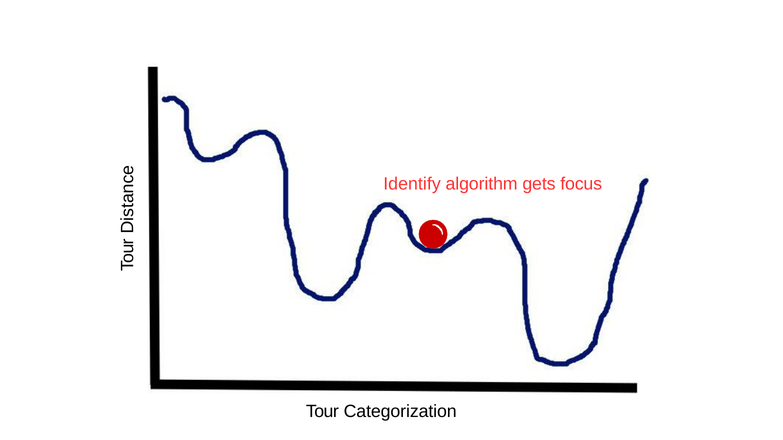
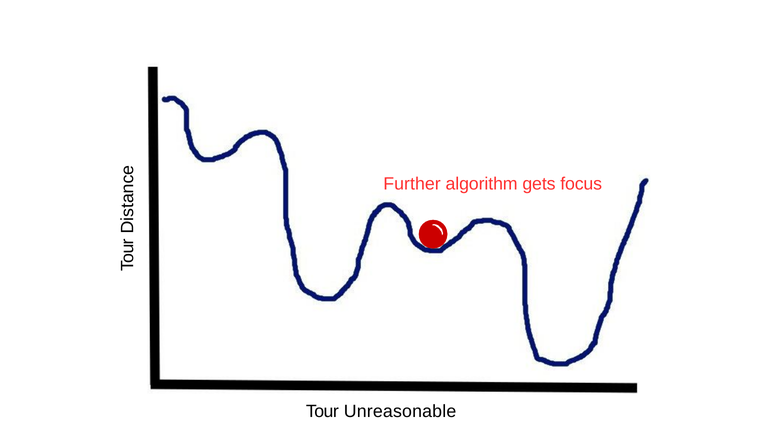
Identify: Identify -> Further (412, 184)
Categorization: Categorization -> Unreasonable (400, 411)
